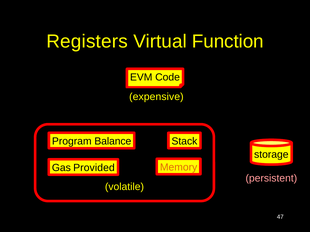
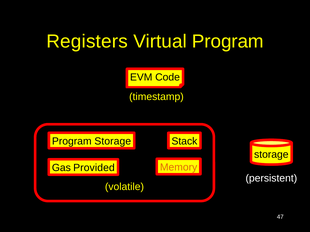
Virtual Function: Function -> Program (228, 41)
expensive: expensive -> timestamp (156, 97)
Program Balance: Balance -> Storage (113, 142)
persistent colour: pink -> white (271, 179)
